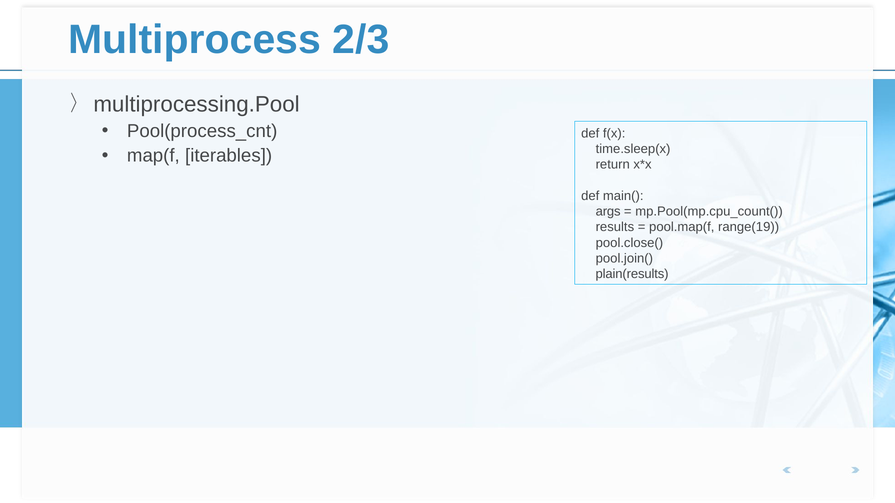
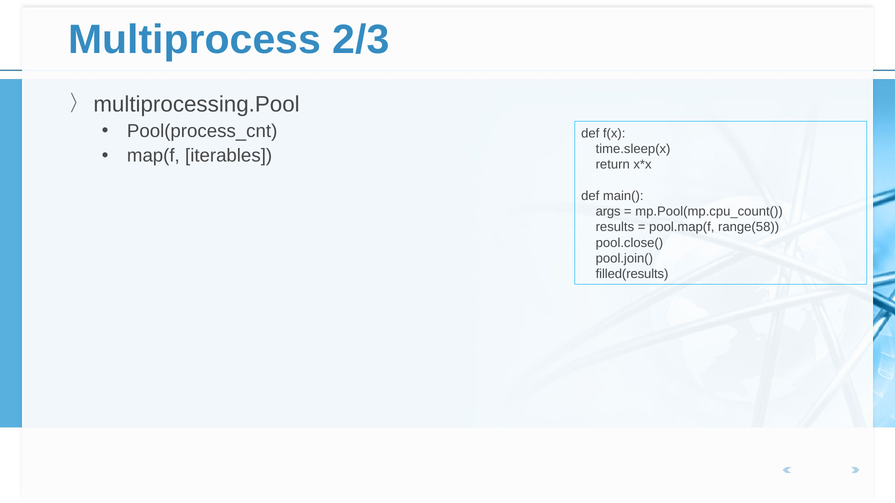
range(19: range(19 -> range(58 (749, 227)
plain(results: plain(results -> filled(results (632, 274)
